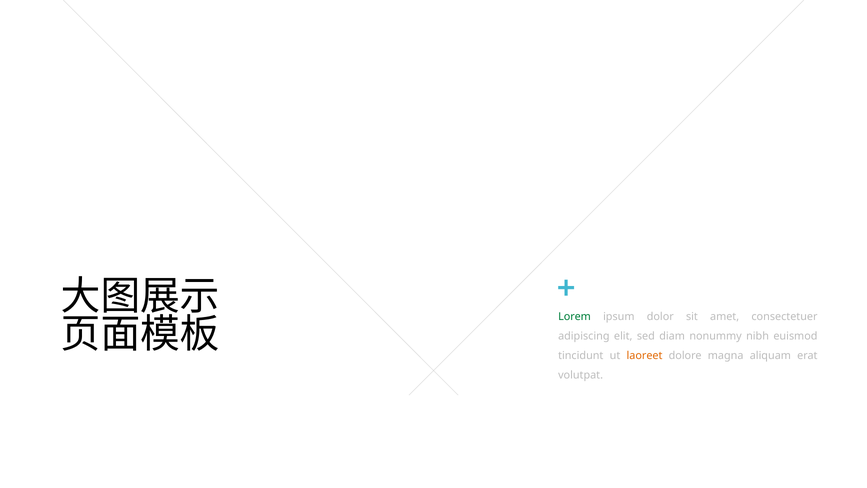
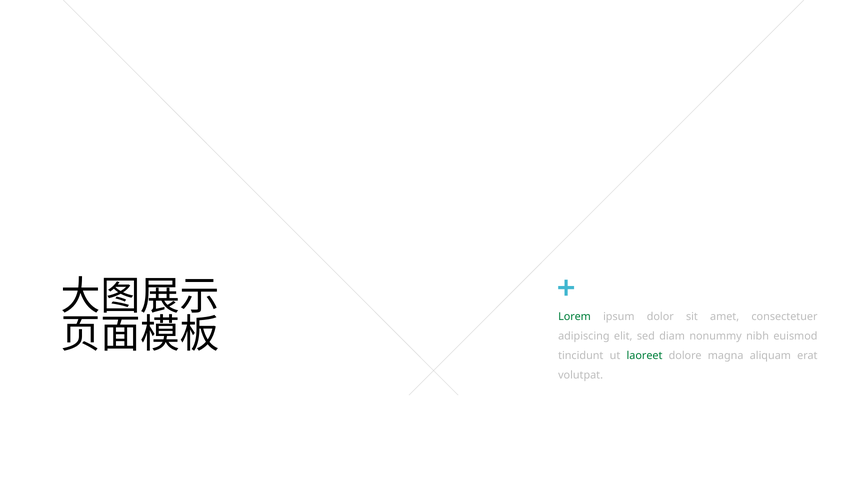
laoreet colour: orange -> green (645, 355)
